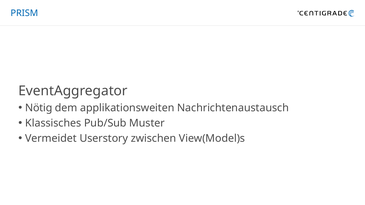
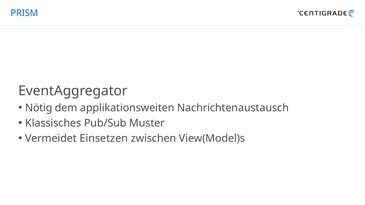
Userstory: Userstory -> Einsetzen (104, 139)
